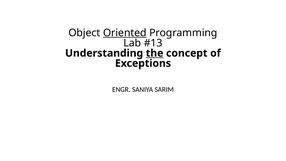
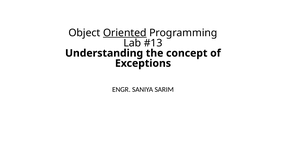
the underline: present -> none (155, 53)
